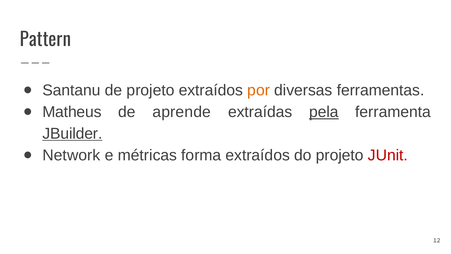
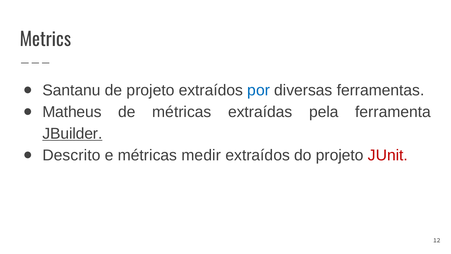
Pattern: Pattern -> Metrics (45, 40)
por colour: orange -> blue (259, 90)
de aprende: aprende -> métricas (182, 112)
pela underline: present -> none (324, 112)
Network: Network -> Descrito (71, 155)
forma: forma -> medir (201, 155)
